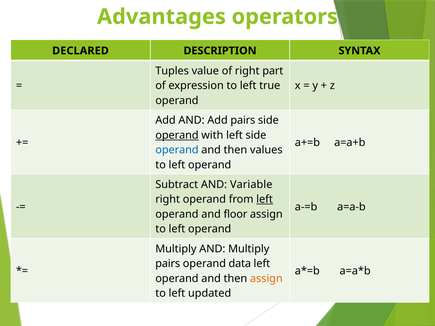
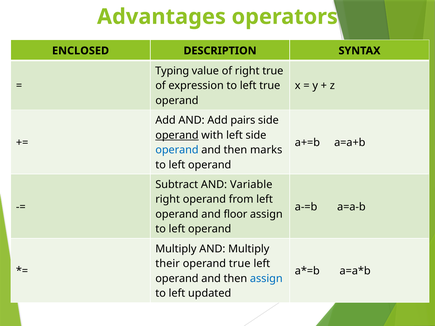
DECLARED: DECLARED -> ENCLOSED (81, 51)
Tuples: Tuples -> Typing (172, 71)
right part: part -> true (273, 71)
values: values -> marks (266, 150)
left underline: present -> none (265, 200)
pairs: pairs -> their (168, 264)
operand data: data -> true (240, 264)
assign colour: orange -> blue (266, 279)
